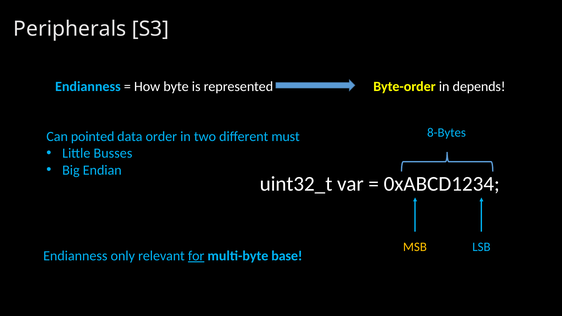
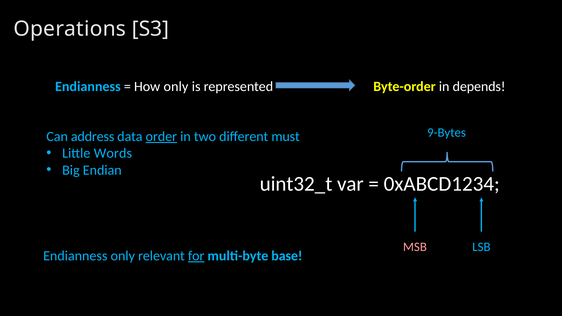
Peripherals: Peripherals -> Operations (70, 29)
How byte: byte -> only (176, 86)
8-Bytes: 8-Bytes -> 9-Bytes (447, 133)
pointed: pointed -> address (93, 136)
order underline: none -> present (161, 136)
Busses: Busses -> Words (113, 153)
MSB colour: yellow -> pink (415, 247)
